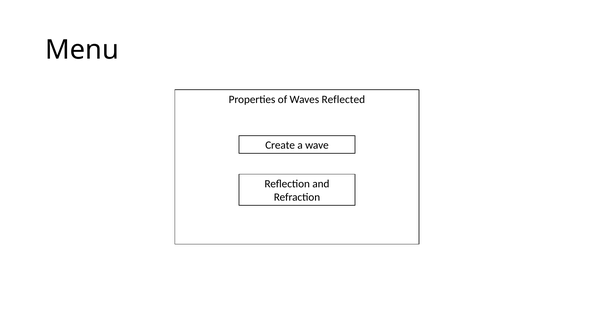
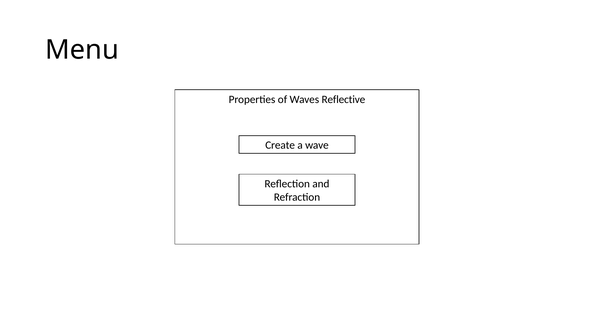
Reflected: Reflected -> Reflective (343, 99)
